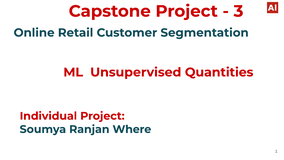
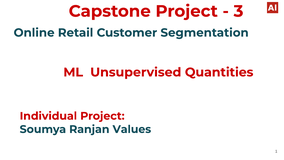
Where: Where -> Values (132, 129)
